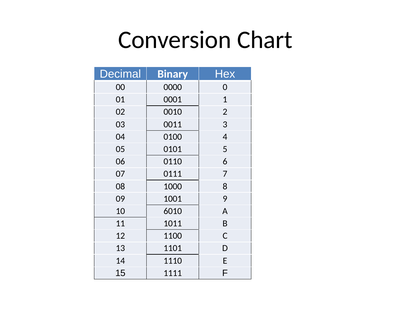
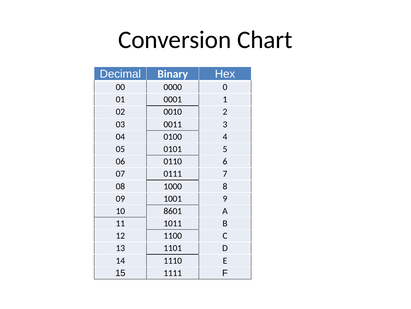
6010: 6010 -> 8601 (173, 211)
